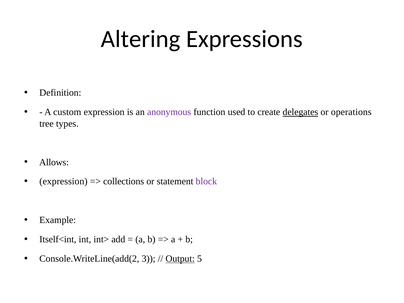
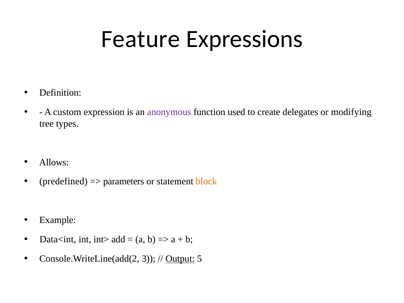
Altering: Altering -> Feature (141, 39)
delegates underline: present -> none (300, 112)
operations: operations -> modifying (351, 112)
expression: expression -> predefined (63, 181)
collections: collections -> parameters (124, 181)
block colour: purple -> orange (206, 181)
Itself<int: Itself<int -> Data<int (58, 239)
